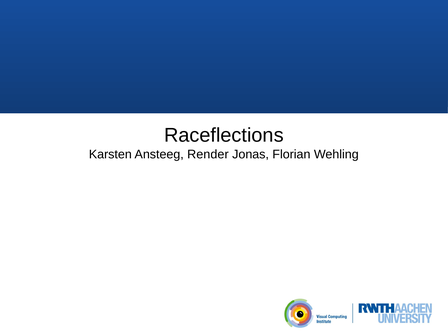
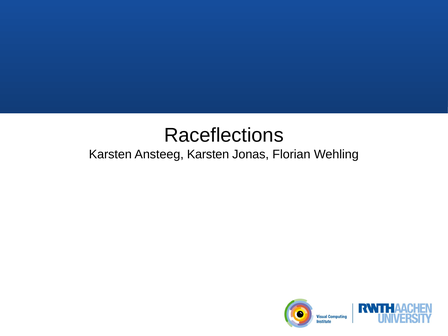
Ansteeg Render: Render -> Karsten (208, 154)
